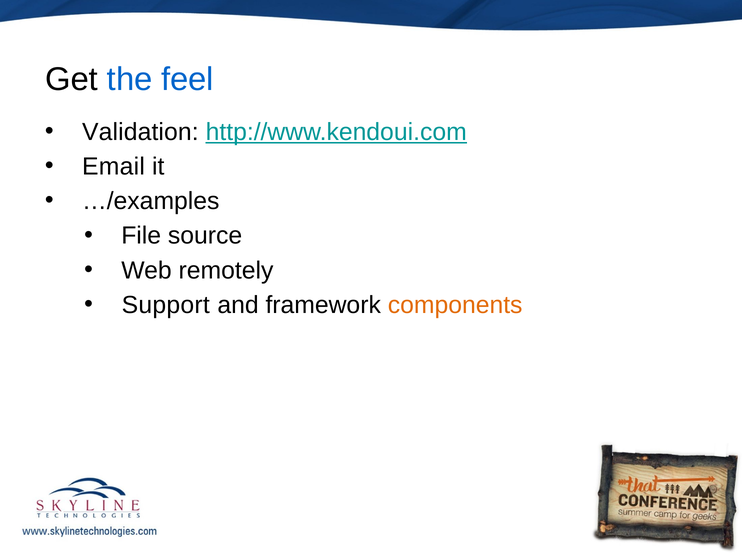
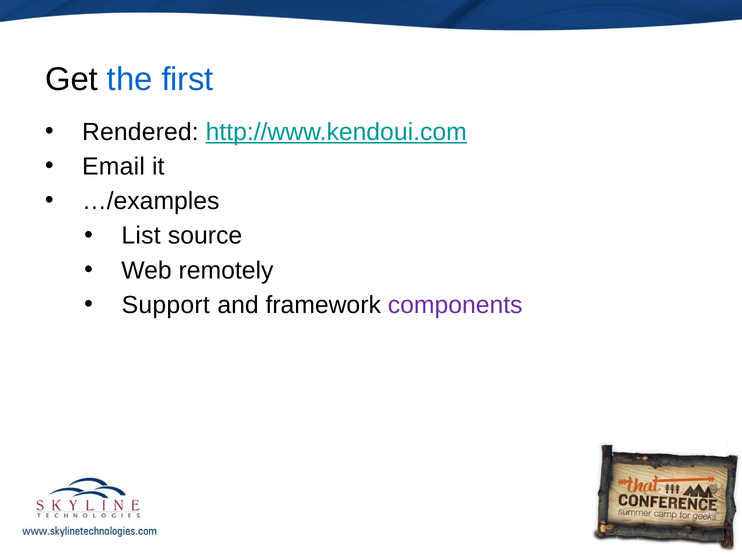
feel: feel -> first (187, 79)
Validation: Validation -> Rendered (140, 132)
File: File -> List (141, 236)
components colour: orange -> purple (455, 305)
